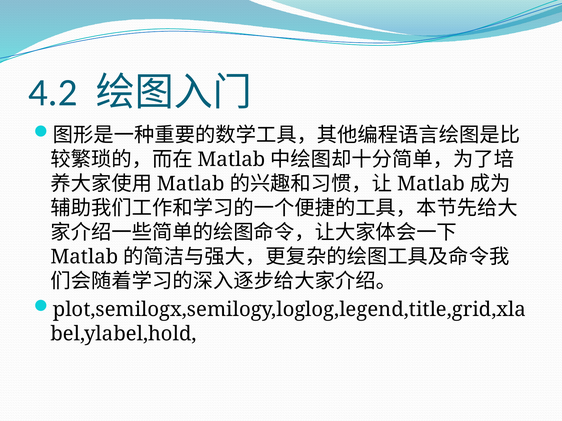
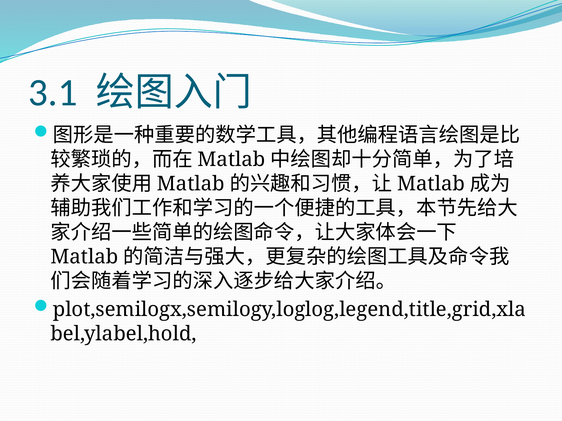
4.2: 4.2 -> 3.1 (53, 93)
